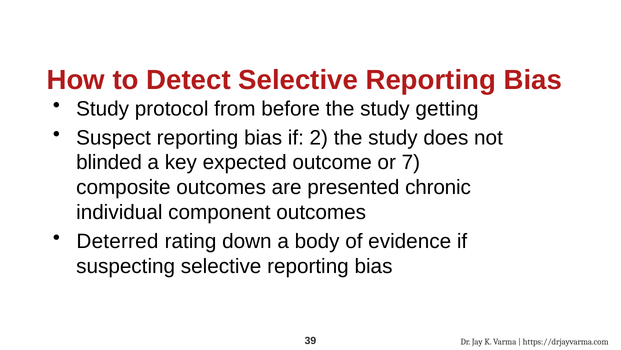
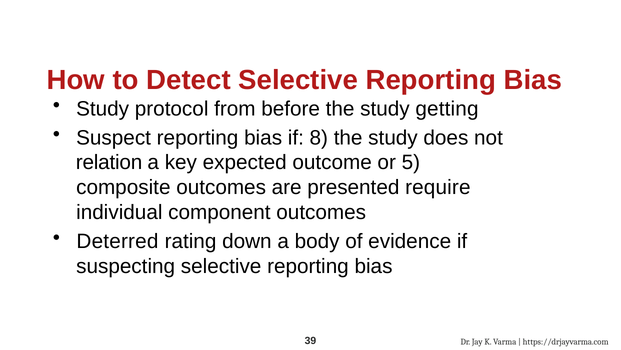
2: 2 -> 8 (319, 137)
blinded: blinded -> relation (109, 162)
7: 7 -> 5 (411, 162)
chronic: chronic -> require (438, 187)
